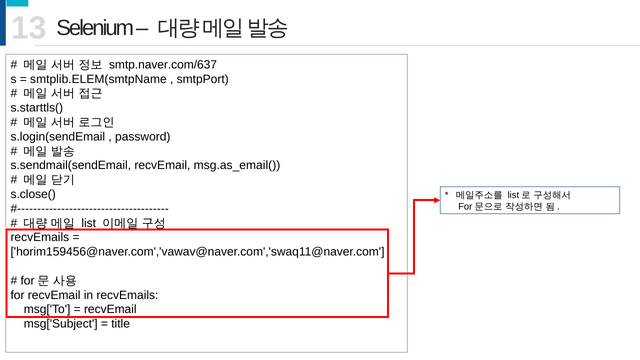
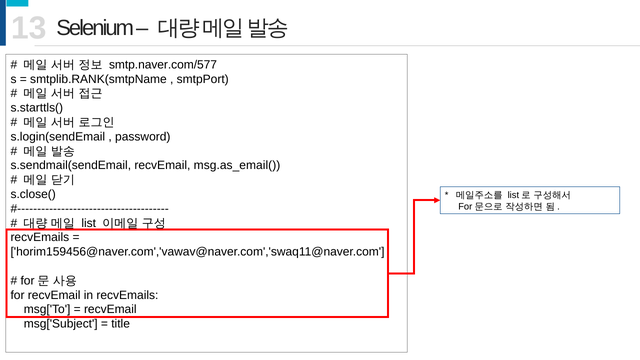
smtp.naver.com/637: smtp.naver.com/637 -> smtp.naver.com/577 (163, 65)
smtplib.ELEM(smtpName: smtplib.ELEM(smtpName -> smtplib.RANK(smtpName (98, 79)
